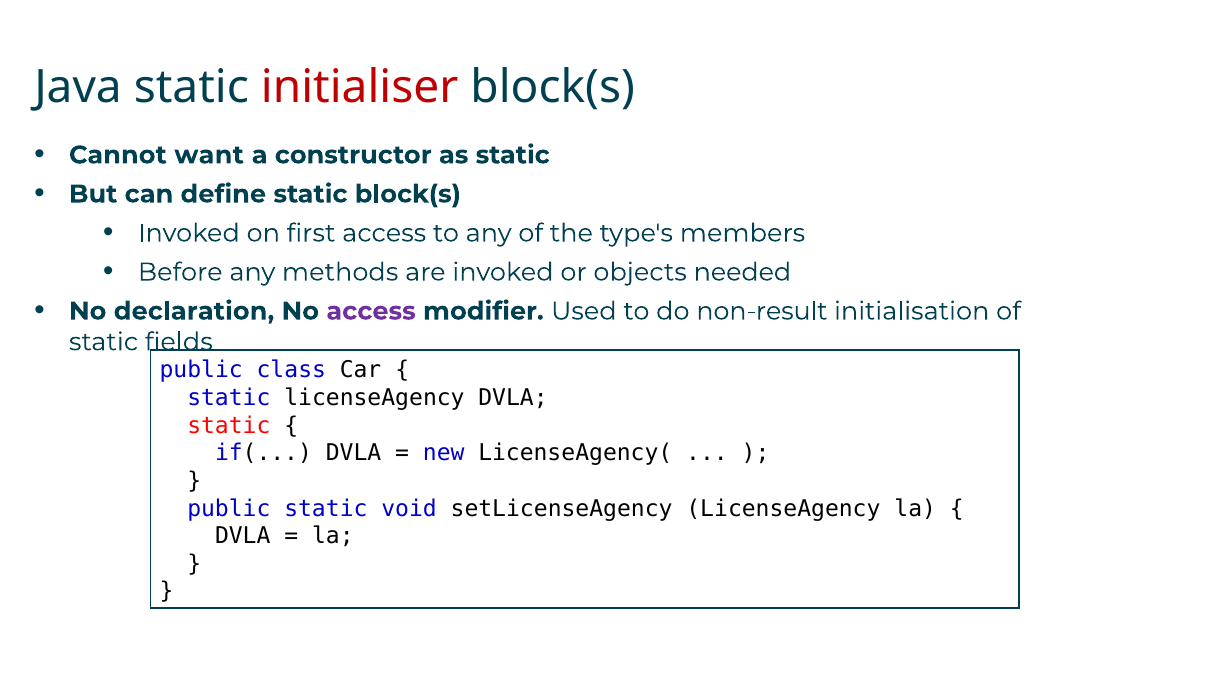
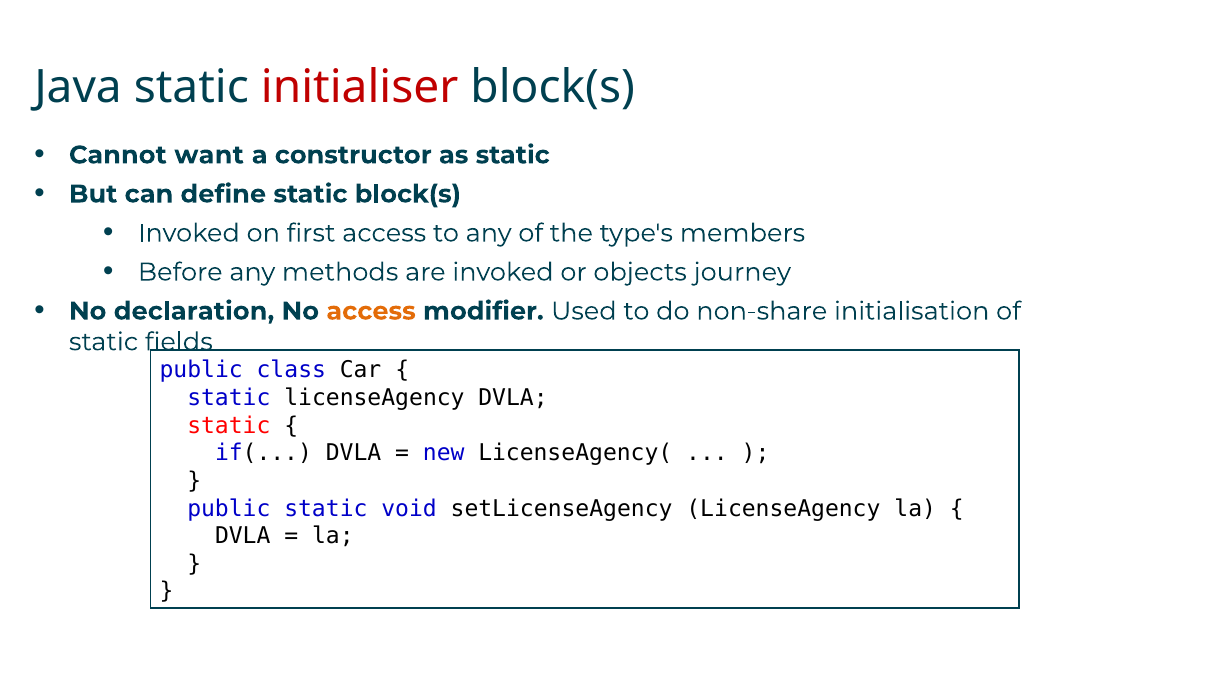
needed: needed -> journey (742, 272)
access colour: purple -> orange (371, 311)
non-result: non-result -> non-share (762, 311)
